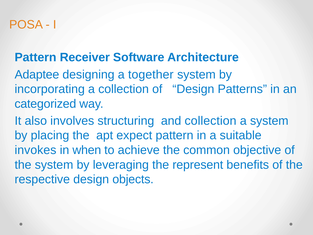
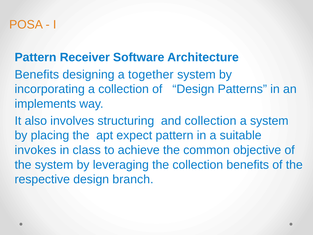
Adaptee: Adaptee -> Benefits (37, 74)
categorized: categorized -> implements (45, 104)
when: when -> class (87, 150)
the represent: represent -> collection (198, 165)
objects: objects -> branch (133, 179)
